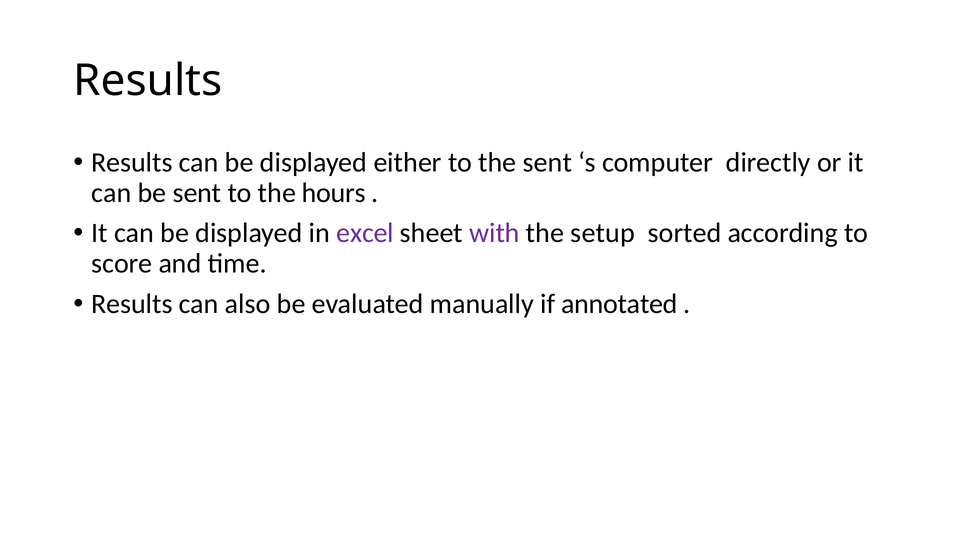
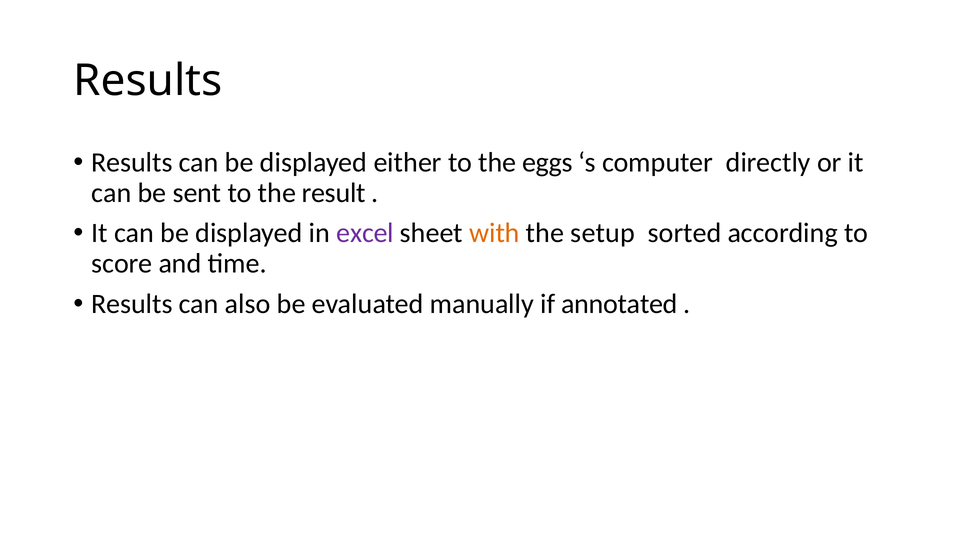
the sent: sent -> eggs (547, 163)
hours: hours -> result (334, 193)
with colour: purple -> orange (494, 234)
